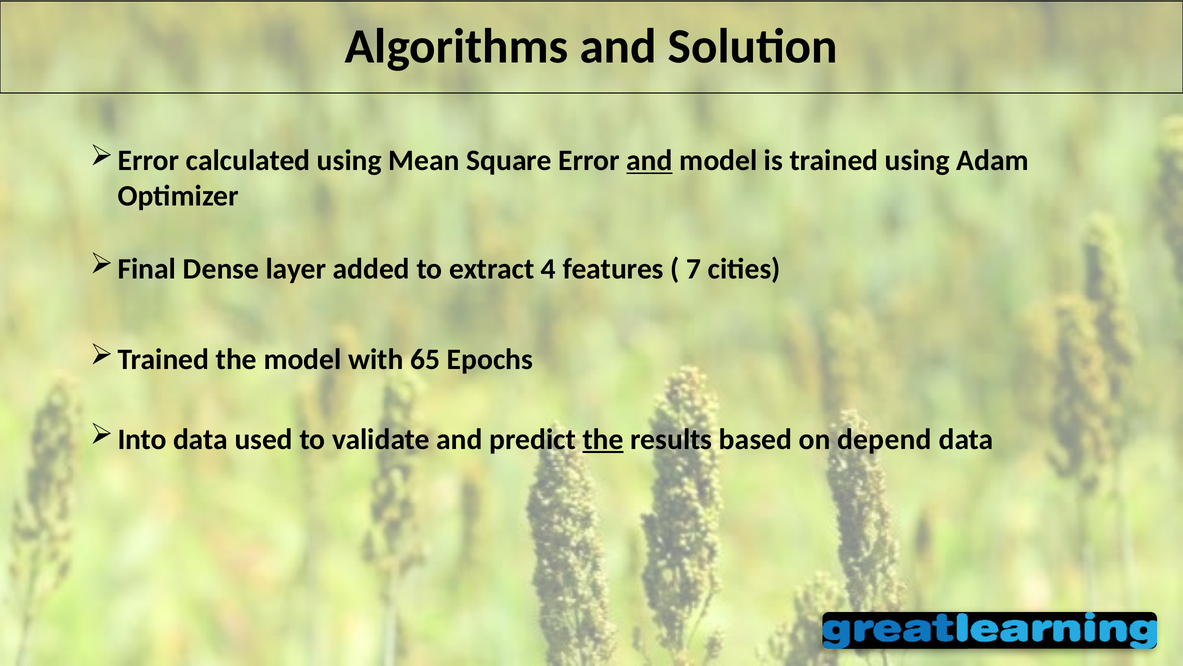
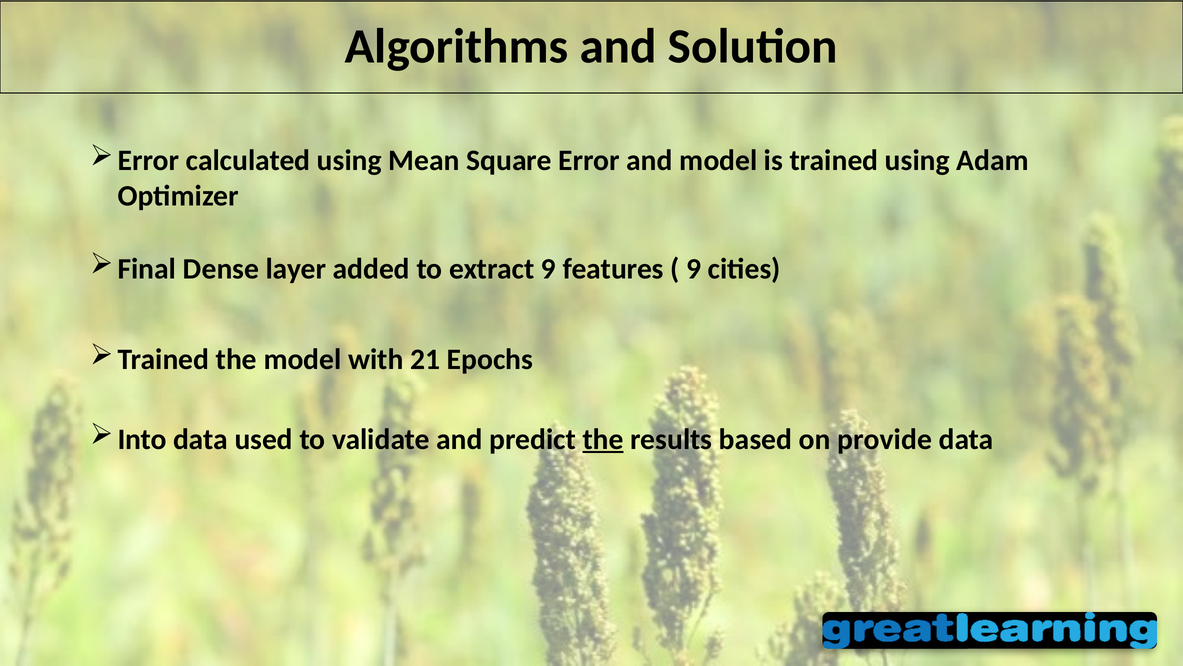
and underline: present -> none (650, 160)
extract 4: 4 -> 9 (548, 269)
7: 7 -> 9 (694, 269)
65: 65 -> 21 (425, 359)
depend: depend -> provide (885, 439)
